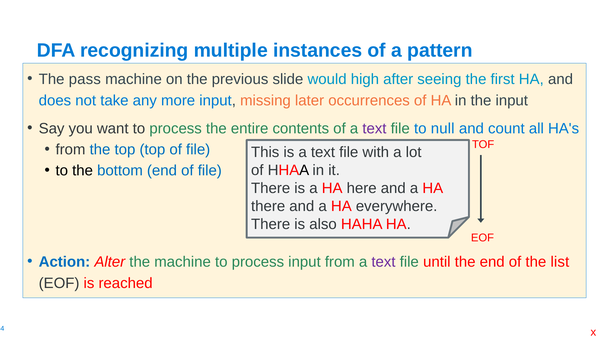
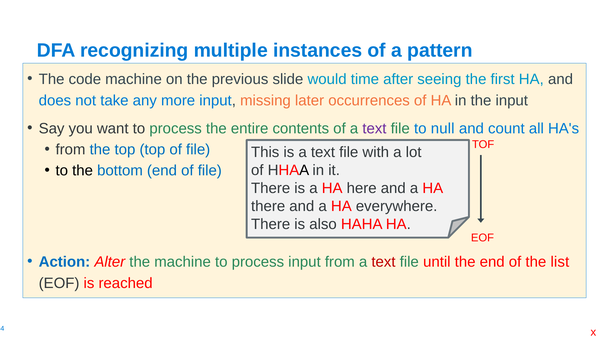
pass: pass -> code (85, 79)
high: high -> time (365, 79)
text colour: purple -> red (383, 262)
